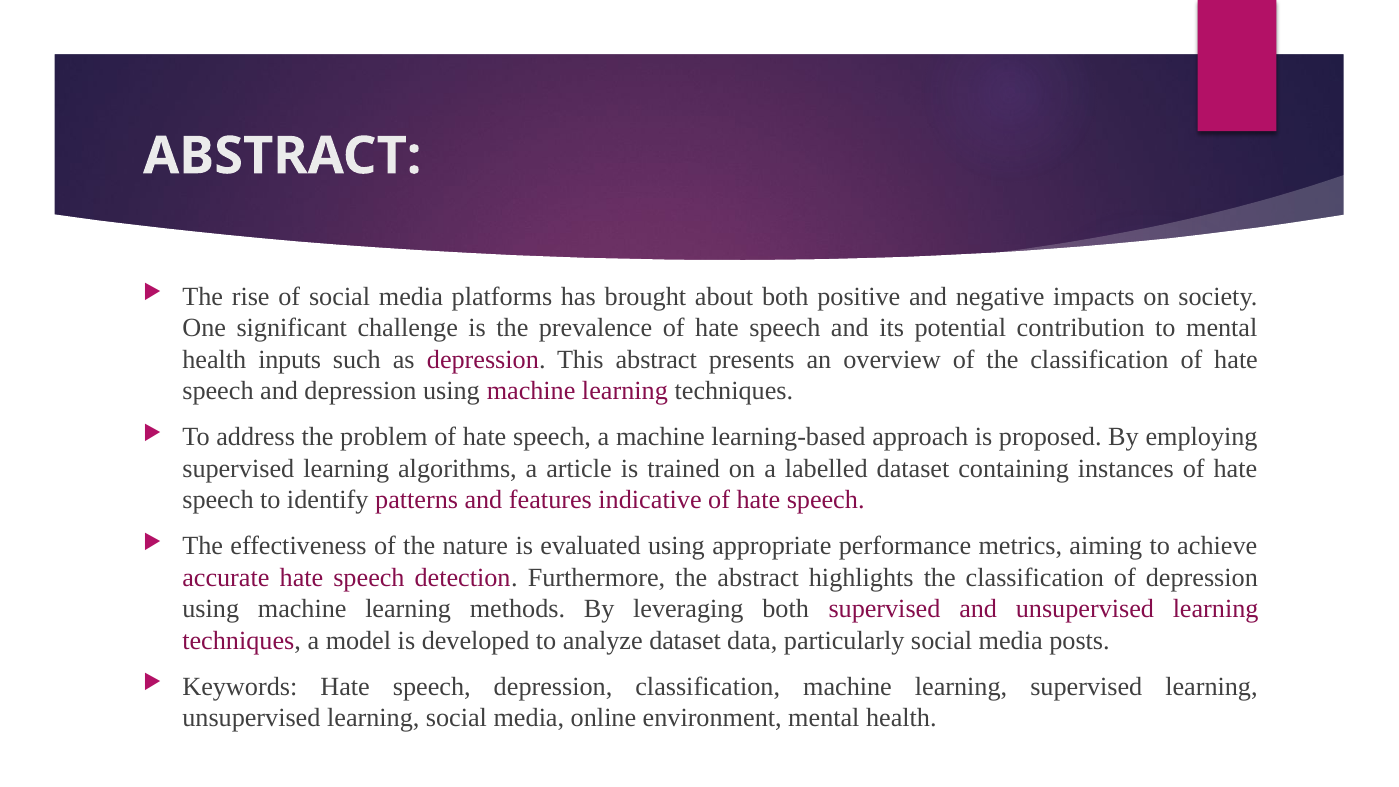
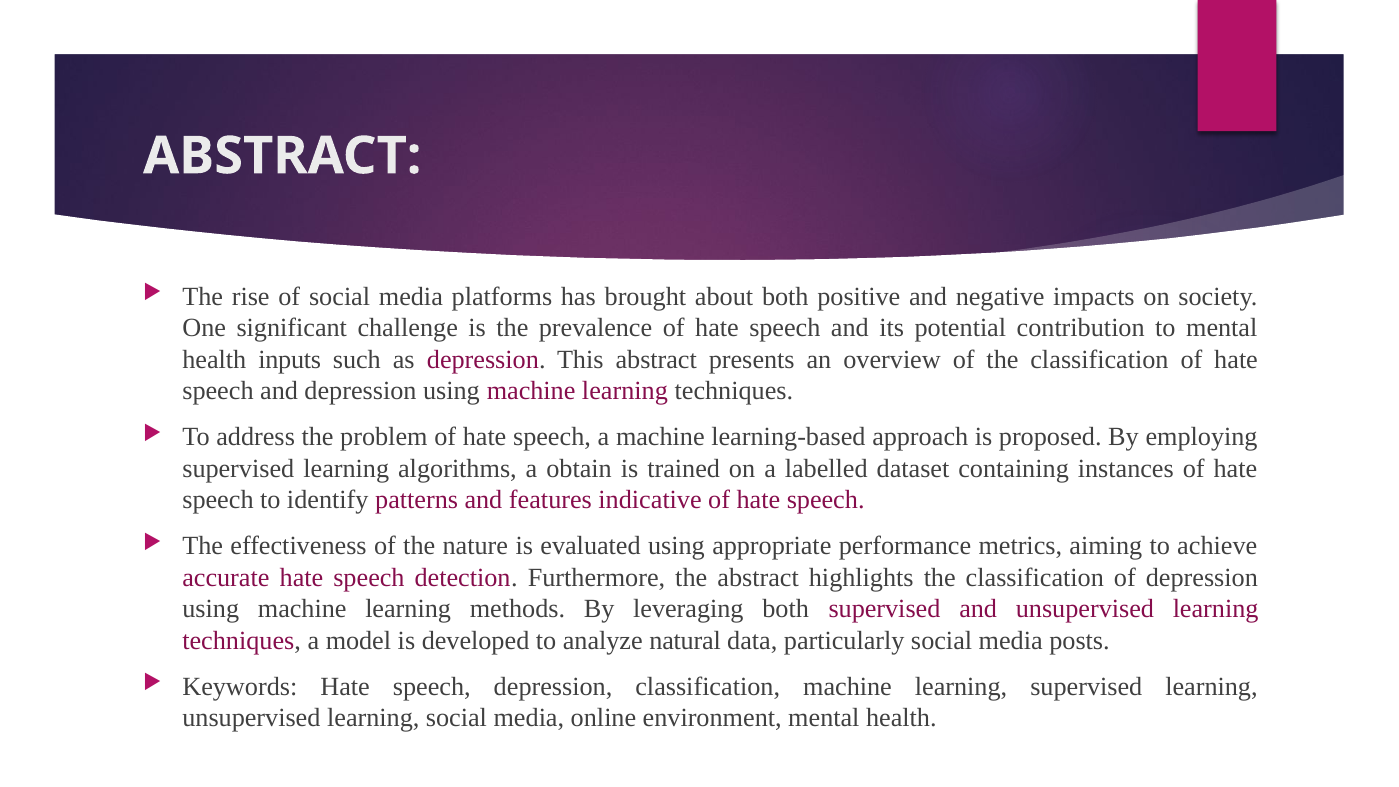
article: article -> obtain (579, 469)
analyze dataset: dataset -> natural (685, 641)
